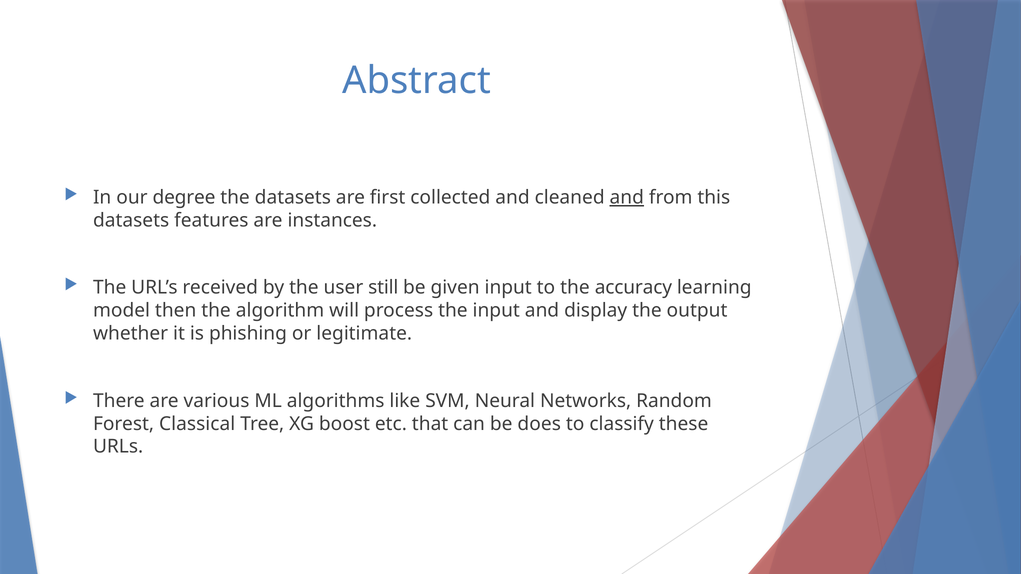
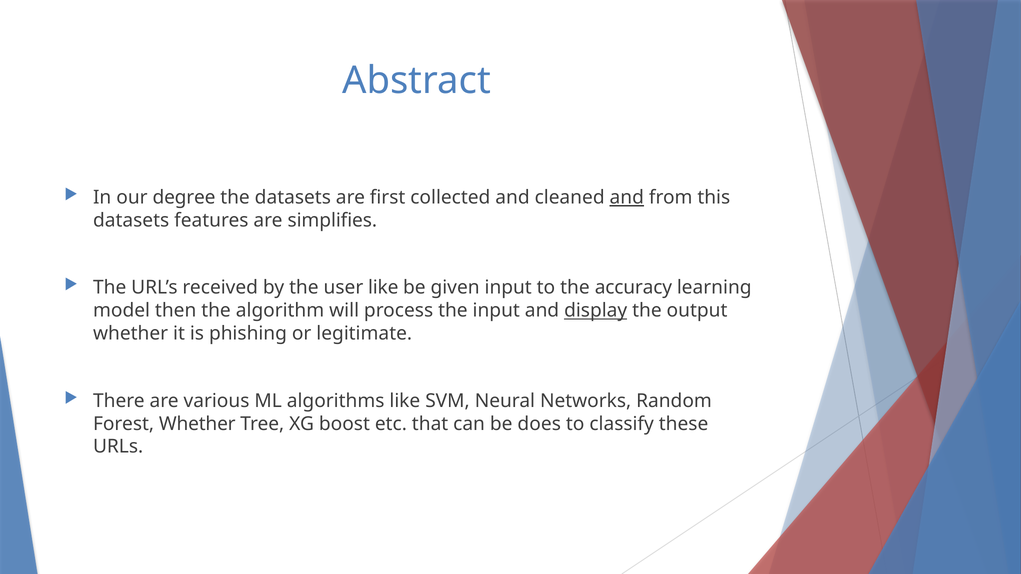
instances: instances -> simplifies (332, 221)
user still: still -> like (383, 288)
display underline: none -> present (596, 311)
Forest Classical: Classical -> Whether (197, 424)
